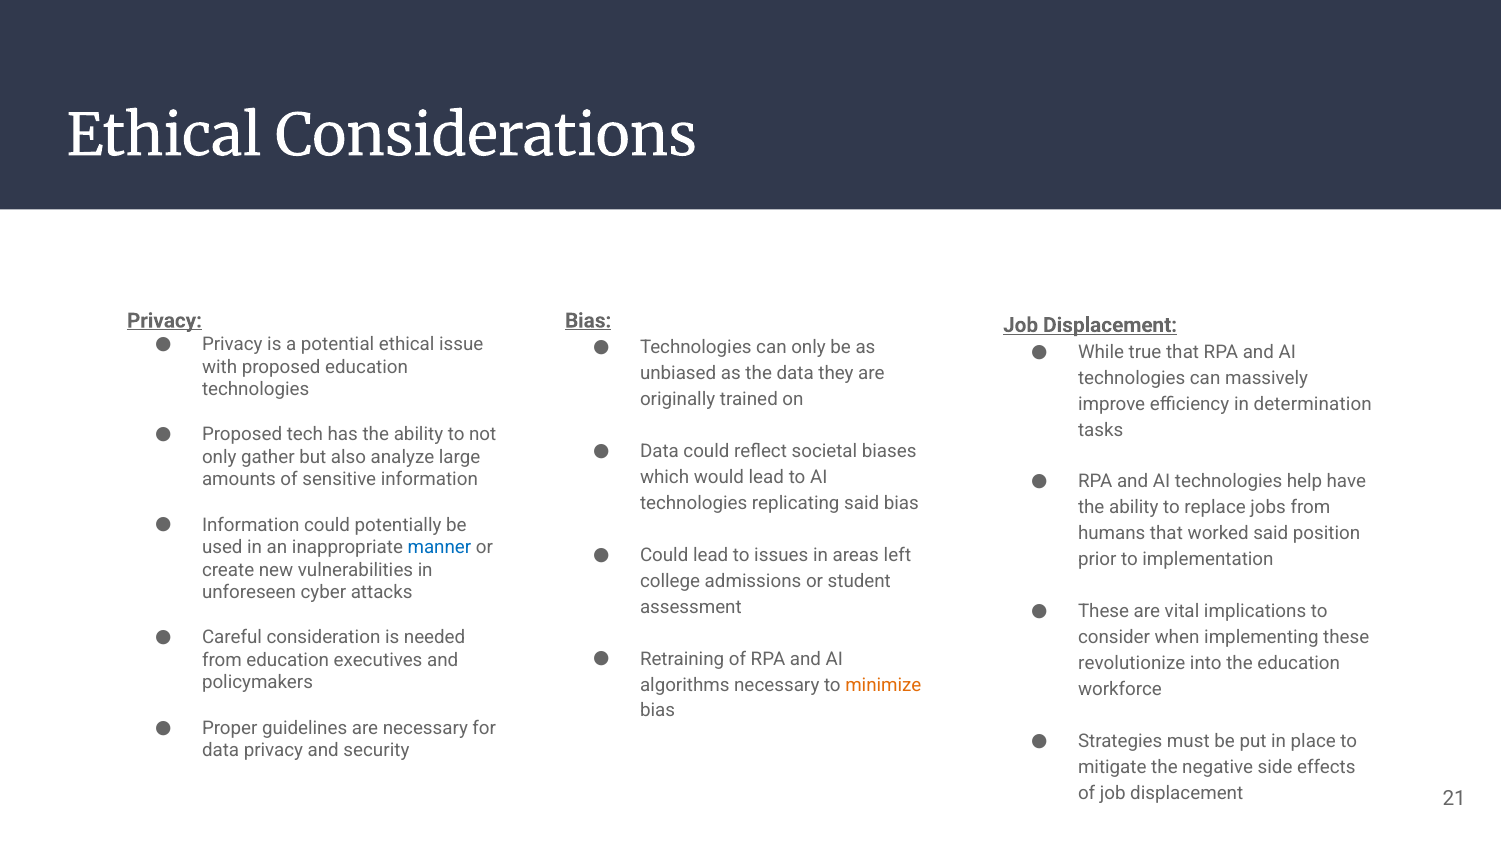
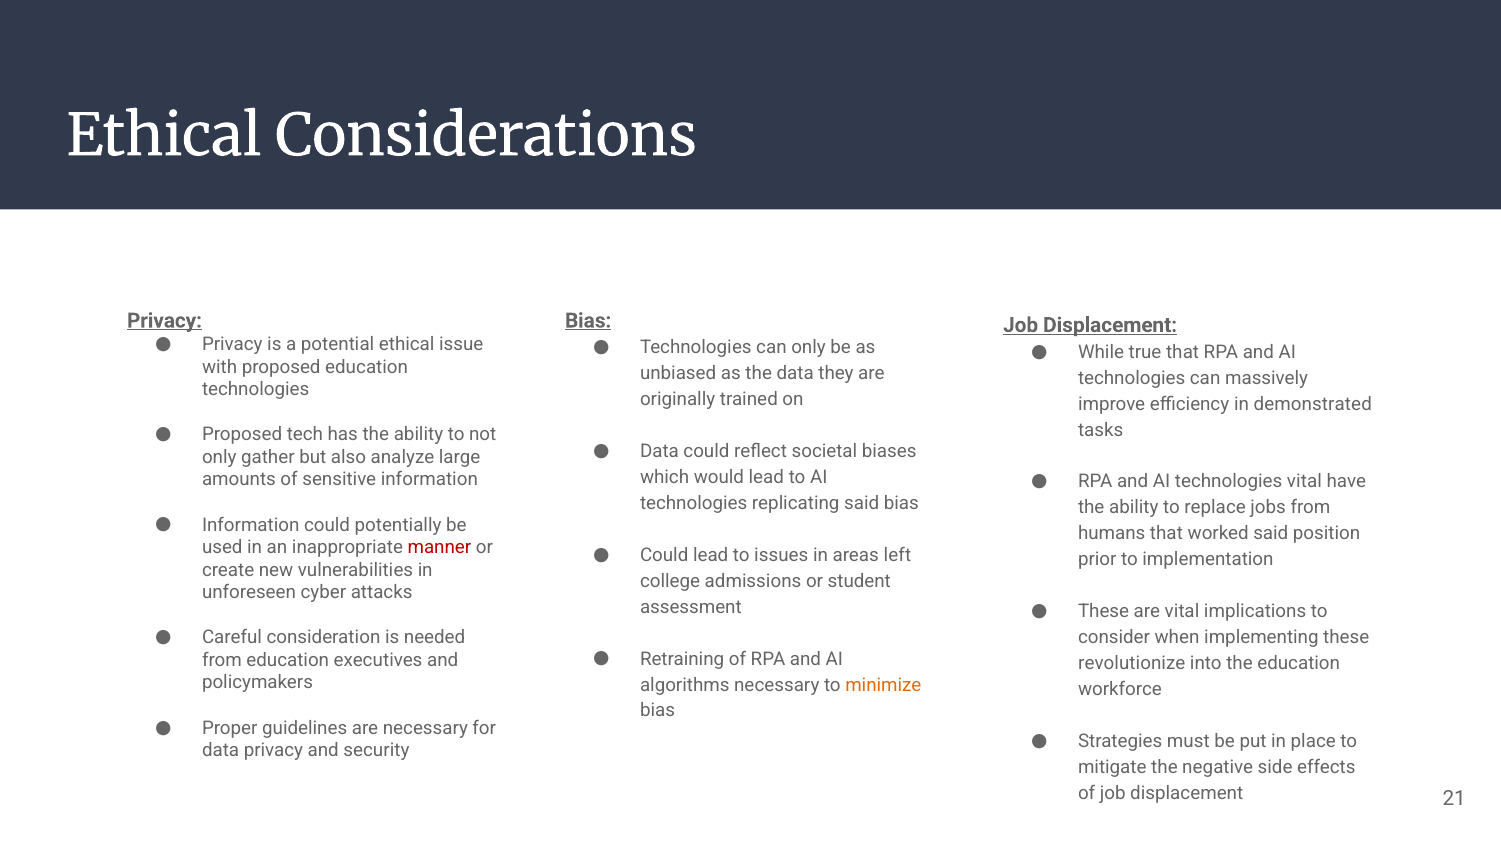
determination: determination -> demonstrated (1313, 404)
technologies help: help -> vital (1304, 482)
manner colour: blue -> red (439, 548)
